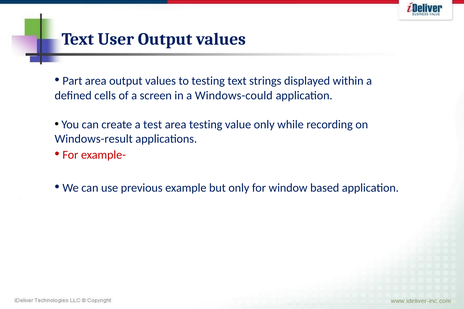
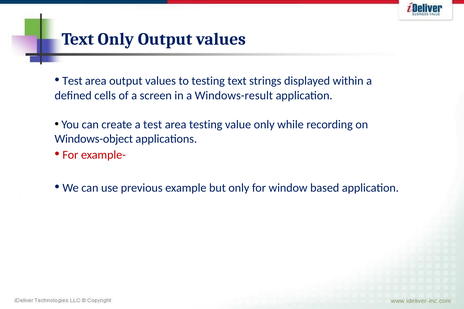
Text User: User -> Only (116, 39)
Part: Part -> Test (72, 81)
Windows-could: Windows-could -> Windows-result (234, 96)
Windows-result: Windows-result -> Windows-object (94, 139)
